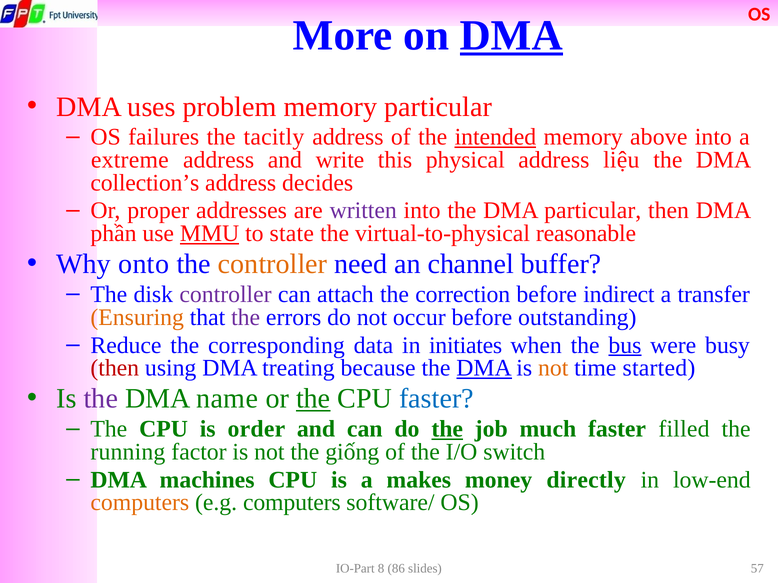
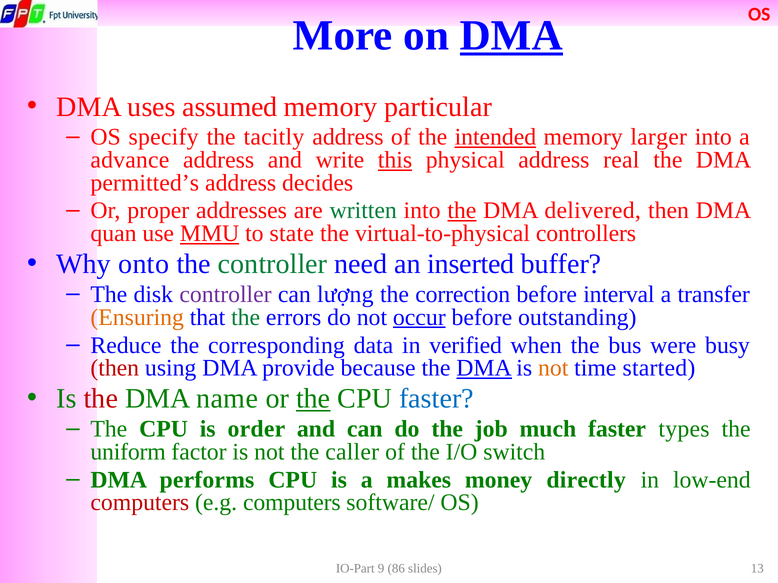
problem: problem -> assumed (230, 107)
failures: failures -> specify (164, 137)
above: above -> larger (659, 137)
extreme: extreme -> advance (130, 160)
this underline: none -> present (395, 160)
liệu: liệu -> real (621, 160)
collection’s: collection’s -> permitted’s (145, 183)
written colour: purple -> green (363, 211)
the underline: none -> present (462, 211)
DMA particular: particular -> delivered (593, 211)
phần: phần -> quan (114, 234)
reasonable: reasonable -> controllers (586, 234)
controller colour: orange -> green (273, 264)
channel: channel -> inserted (471, 264)
attach: attach -> lượng (345, 295)
indirect: indirect -> interval (619, 295)
the colour: purple -> green (246, 317)
occur underline: none -> present (419, 317)
initiates: initiates -> verified (466, 345)
bus underline: present -> none (625, 345)
treating: treating -> provide (298, 368)
the colour: purple -> red (101, 399)
the underline: present -> none (447, 429)
filled: filled -> types (684, 429)
running: running -> uniform (128, 452)
giống: giống -> caller (352, 452)
machines: machines -> performs (207, 480)
computers colour: orange -> red (140, 503)
8: 8 -> 9 (381, 569)
57: 57 -> 13 (757, 569)
